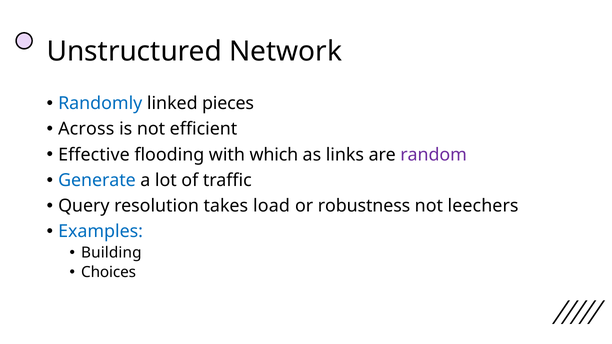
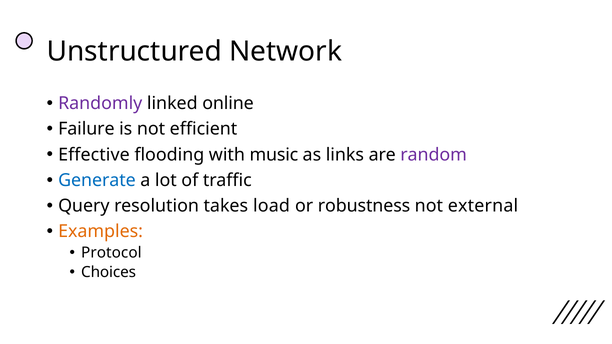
Randomly colour: blue -> purple (100, 103)
pieces: pieces -> online (228, 103)
Across: Across -> Failure (86, 129)
which: which -> music (274, 155)
leechers: leechers -> external (483, 206)
Examples colour: blue -> orange (101, 232)
Building: Building -> Protocol (111, 253)
